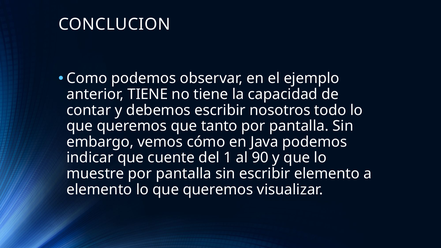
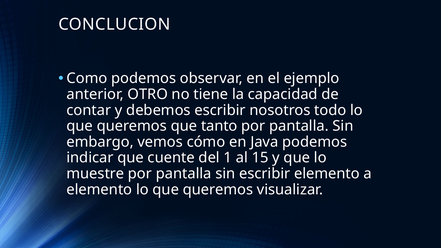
anterior TIENE: TIENE -> OTRO (148, 94)
90: 90 -> 15 (260, 158)
